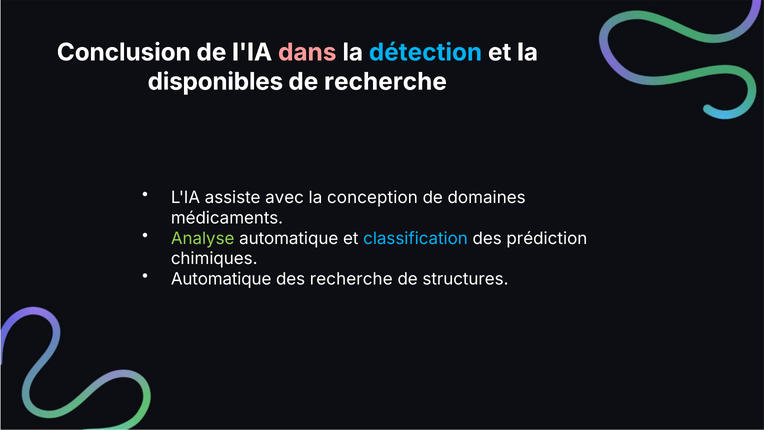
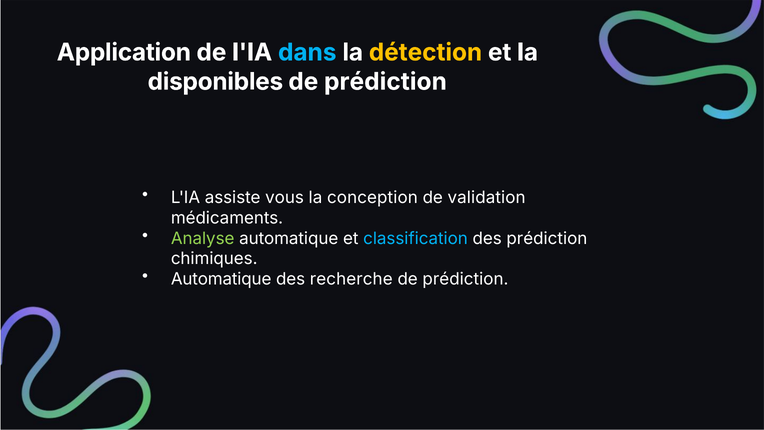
Conclusion: Conclusion -> Application (124, 52)
dans colour: pink -> light blue (307, 52)
détection colour: light blue -> yellow (425, 52)
recherche: recherche -> prédiction (385, 82)
avec: avec -> vous (285, 198)
domaines: domaines -> validation (487, 198)
structures: structures -> prédiction (465, 279)
